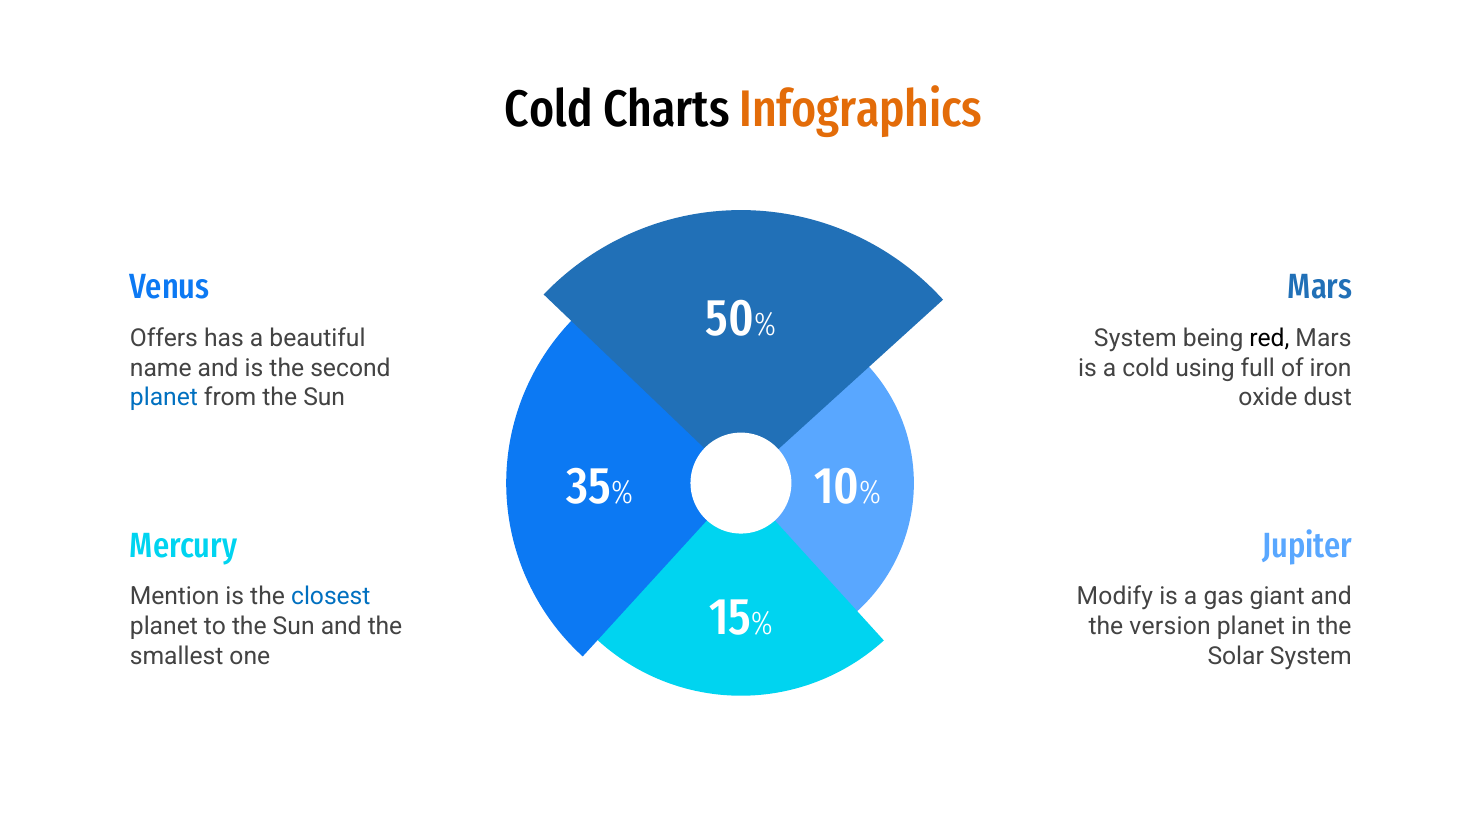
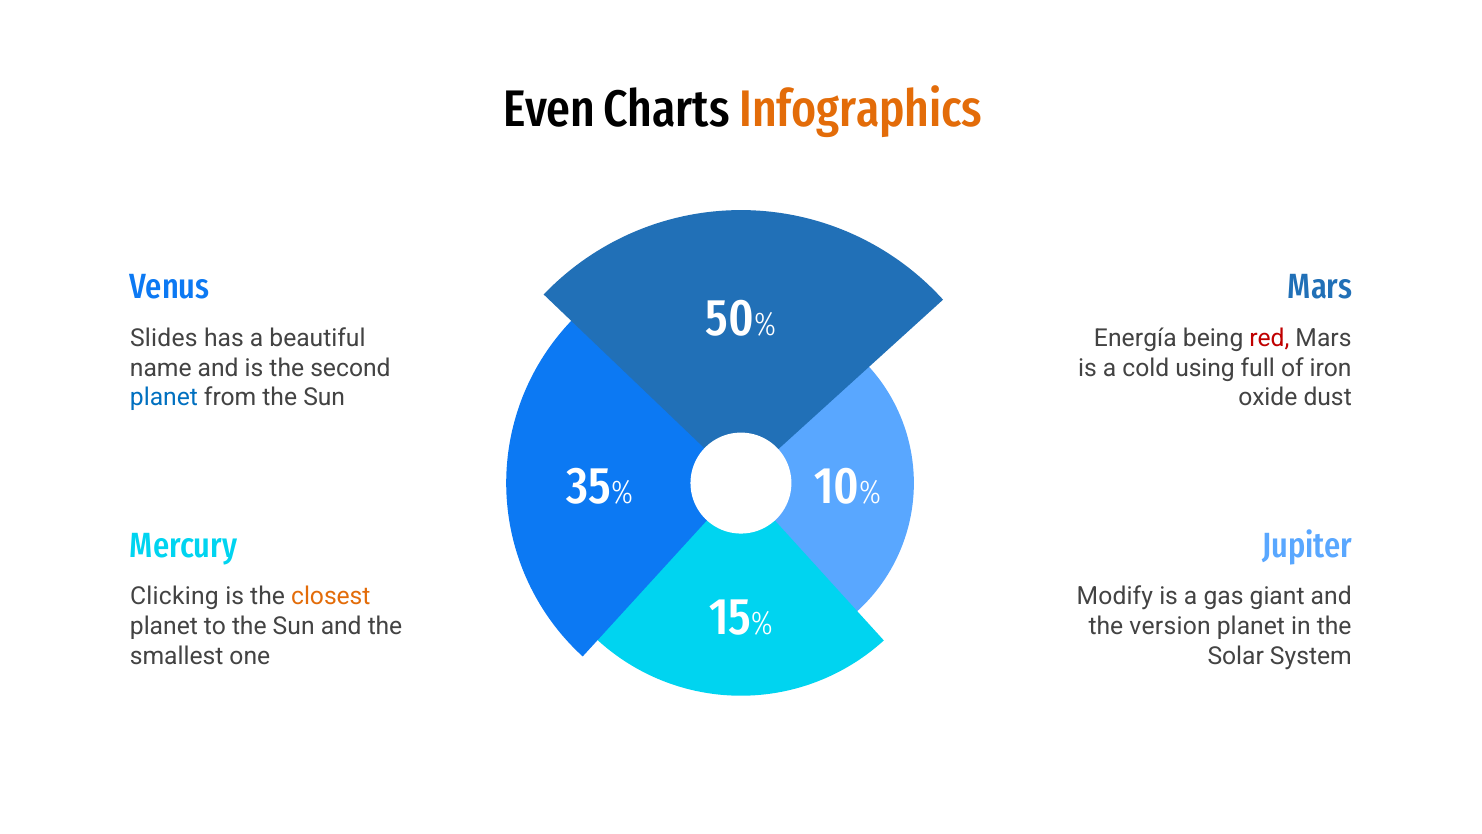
Cold: Cold -> Even (549, 110)
Offers: Offers -> Slides (164, 338)
System: System -> Energía (1135, 338)
red colour: black -> red (1269, 338)
Mention: Mention -> Clicking (175, 597)
closest colour: blue -> orange (331, 597)
